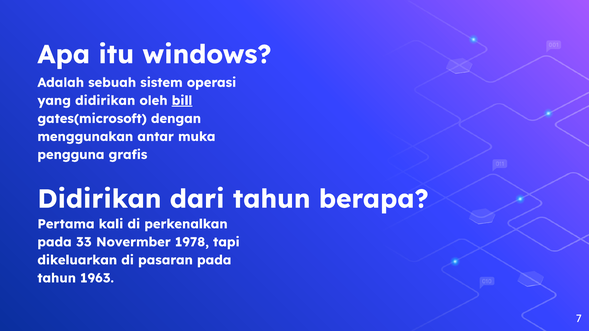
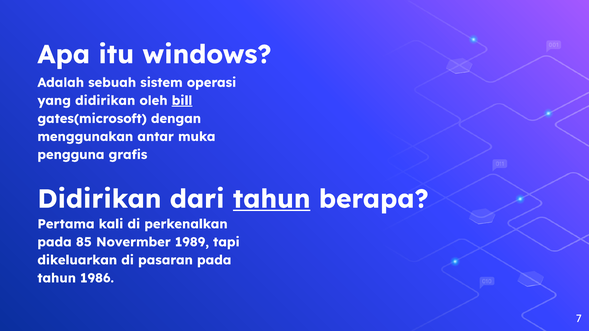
tahun underline: none -> present (272, 199)
33: 33 -> 85 (84, 242)
1978: 1978 -> 1989 (192, 242)
1963: 1963 -> 1986 (97, 278)
